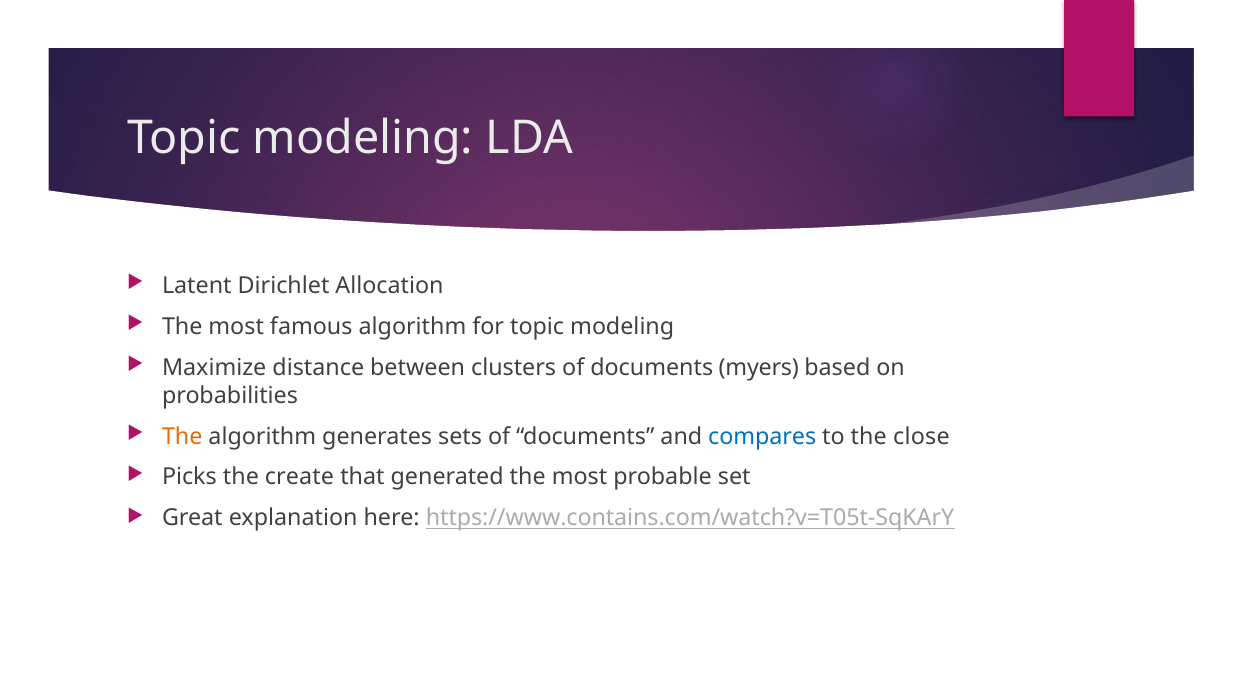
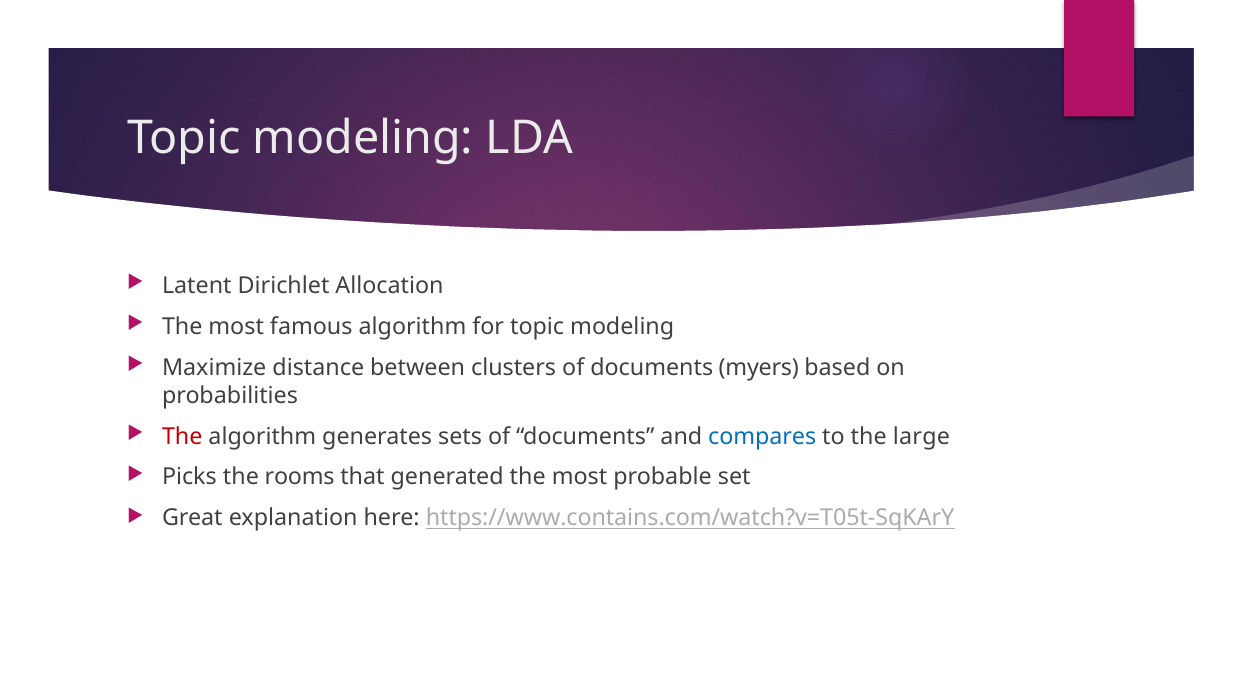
The colour: orange -> red (182, 436)
close: close -> large (921, 436)
create: create -> rooms (300, 477)
